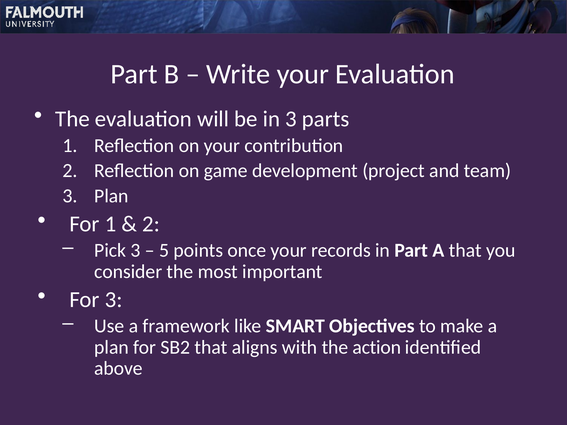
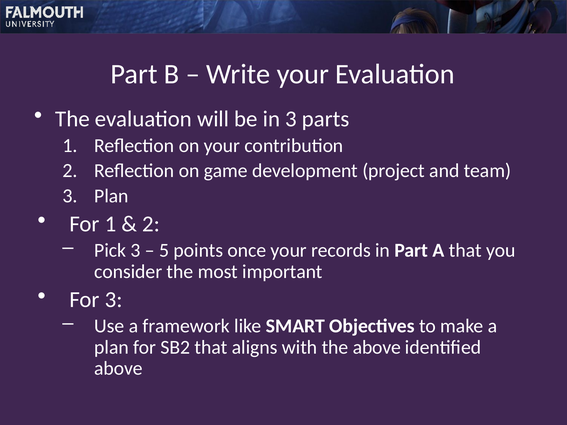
the action: action -> above (377, 347)
